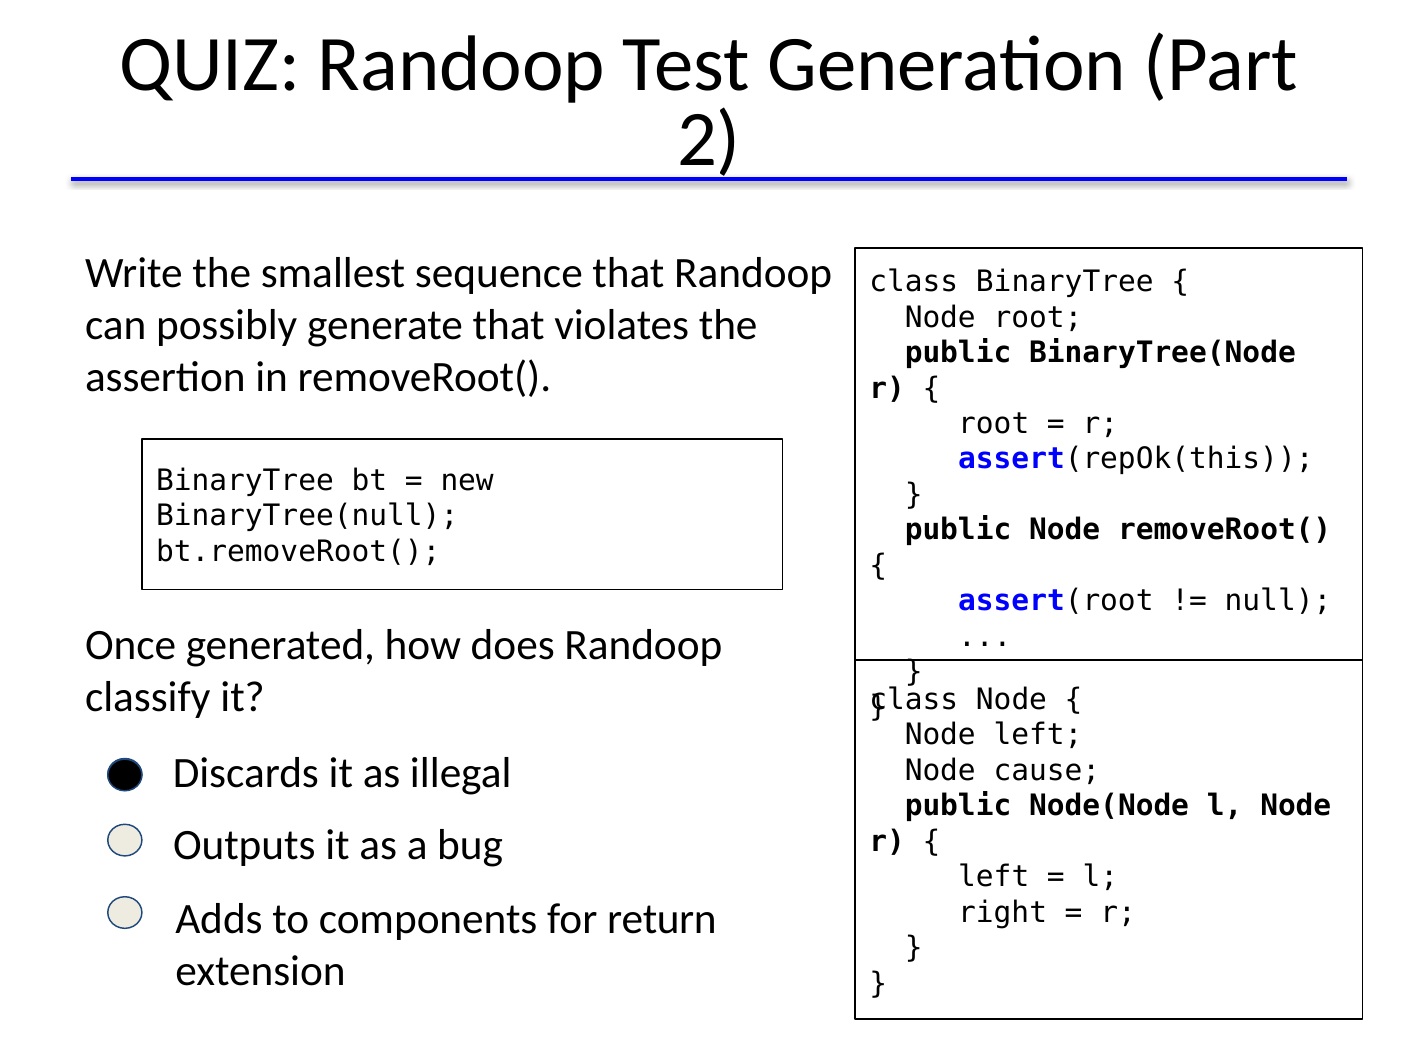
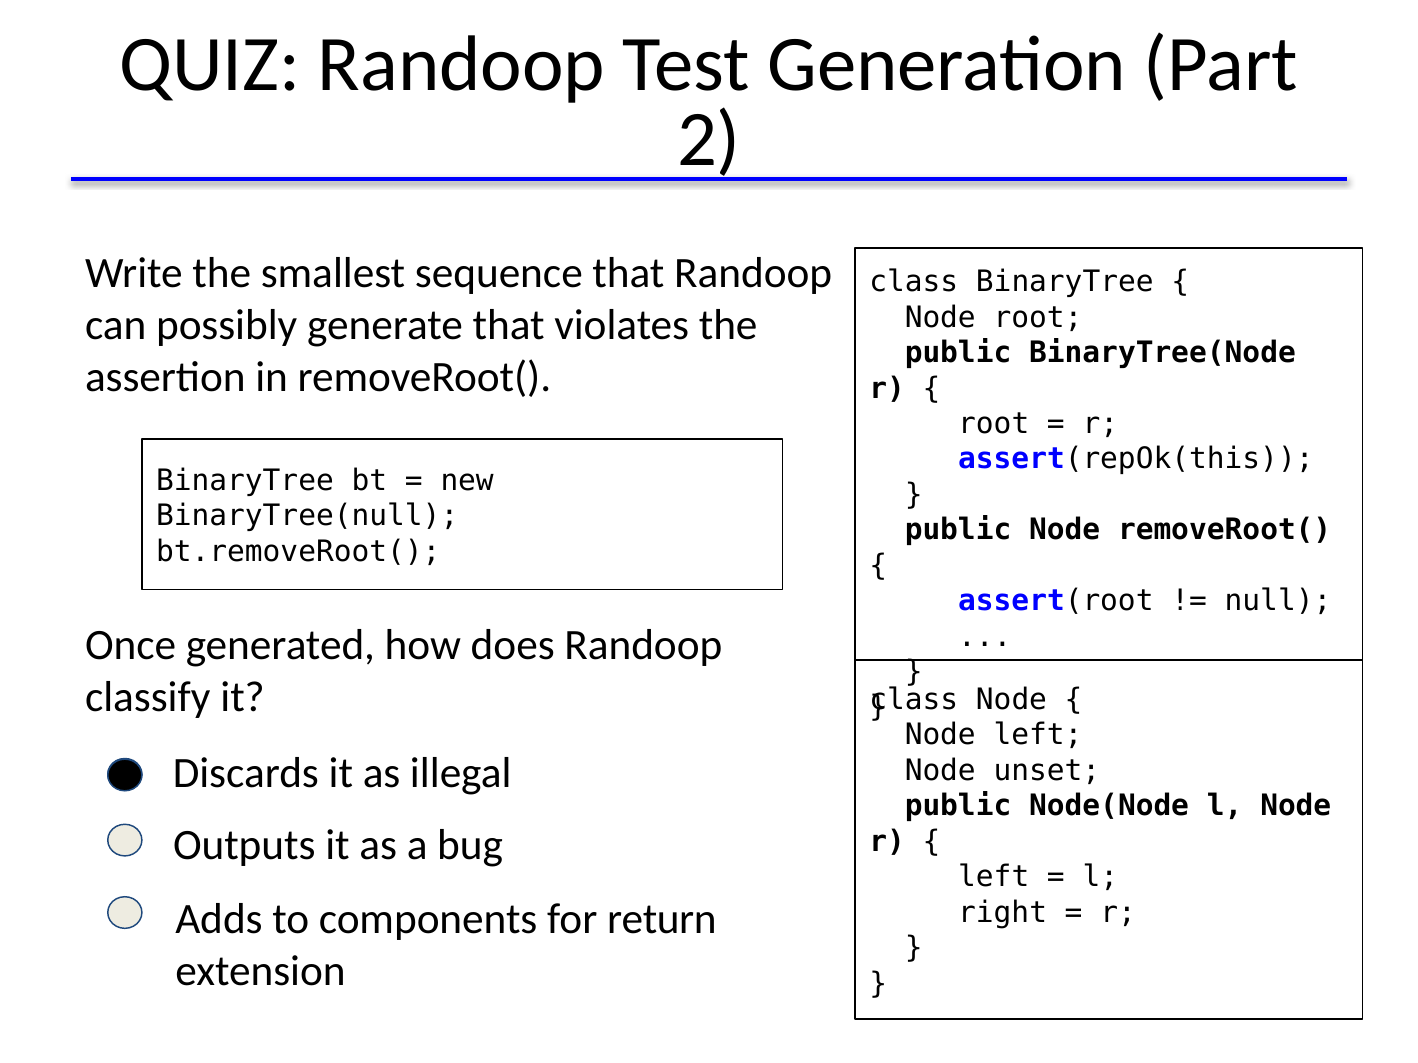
cause: cause -> unset (1047, 771)
